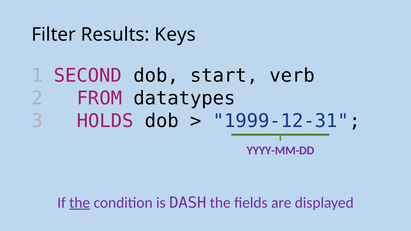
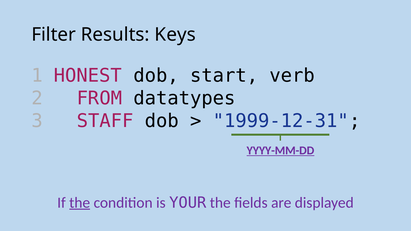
SECOND: SECOND -> HONEST (88, 76)
HOLDS: HOLDS -> STAFF (105, 121)
YYYY-MM-DD underline: none -> present (280, 151)
DASH: DASH -> YOUR (188, 203)
